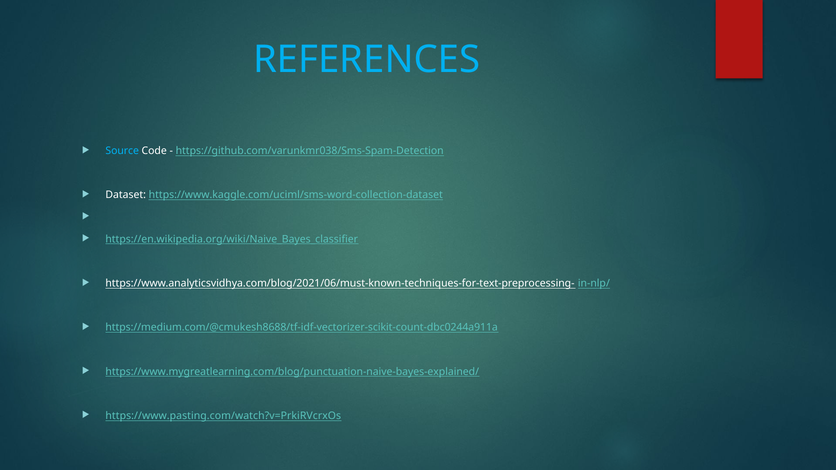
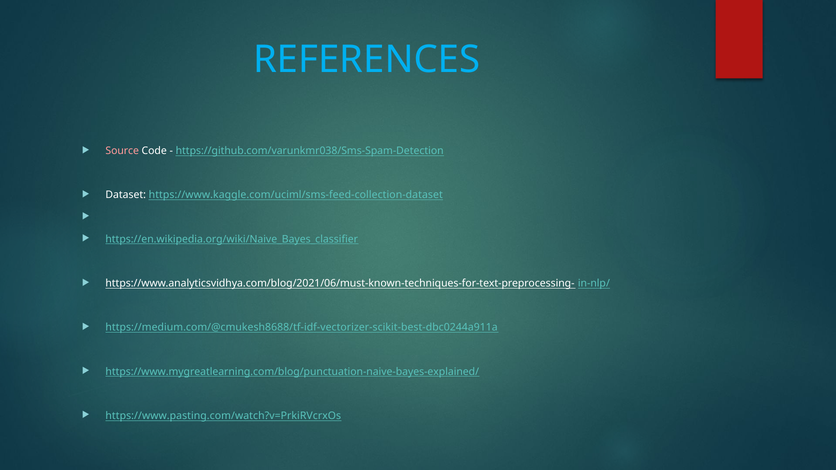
Source colour: light blue -> pink (122, 151)
https://www.kaggle.com/uciml/sms-word-collection-dataset: https://www.kaggle.com/uciml/sms-word-collection-dataset -> https://www.kaggle.com/uciml/sms-feed-collection-dataset (296, 195)
https://medium.com/@cmukesh8688/tf-idf-vectorizer-scikit-count-dbc0244a911a: https://medium.com/@cmukesh8688/tf-idf-vectorizer-scikit-count-dbc0244a911a -> https://medium.com/@cmukesh8688/tf-idf-vectorizer-scikit-best-dbc0244a911a (302, 328)
